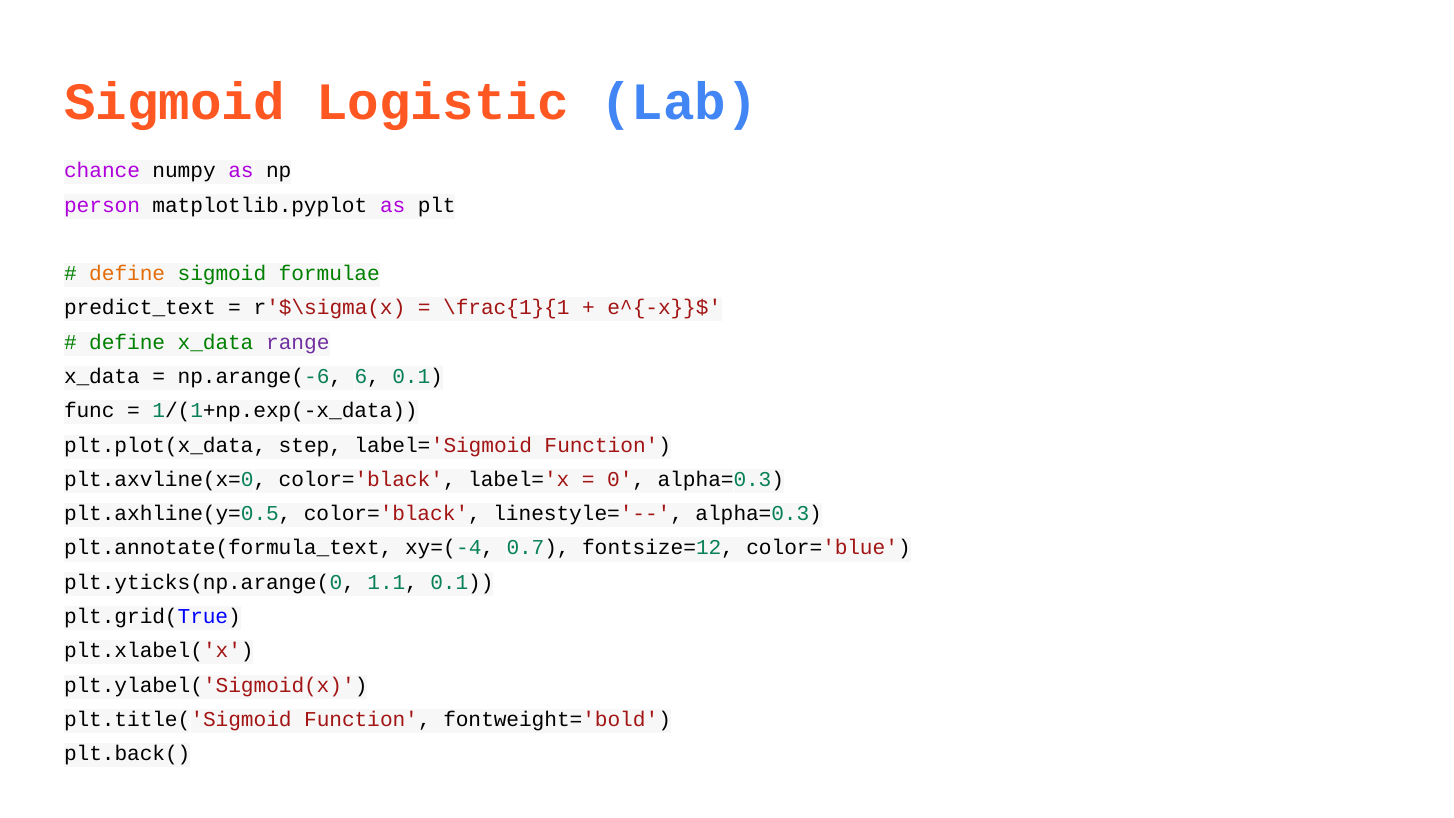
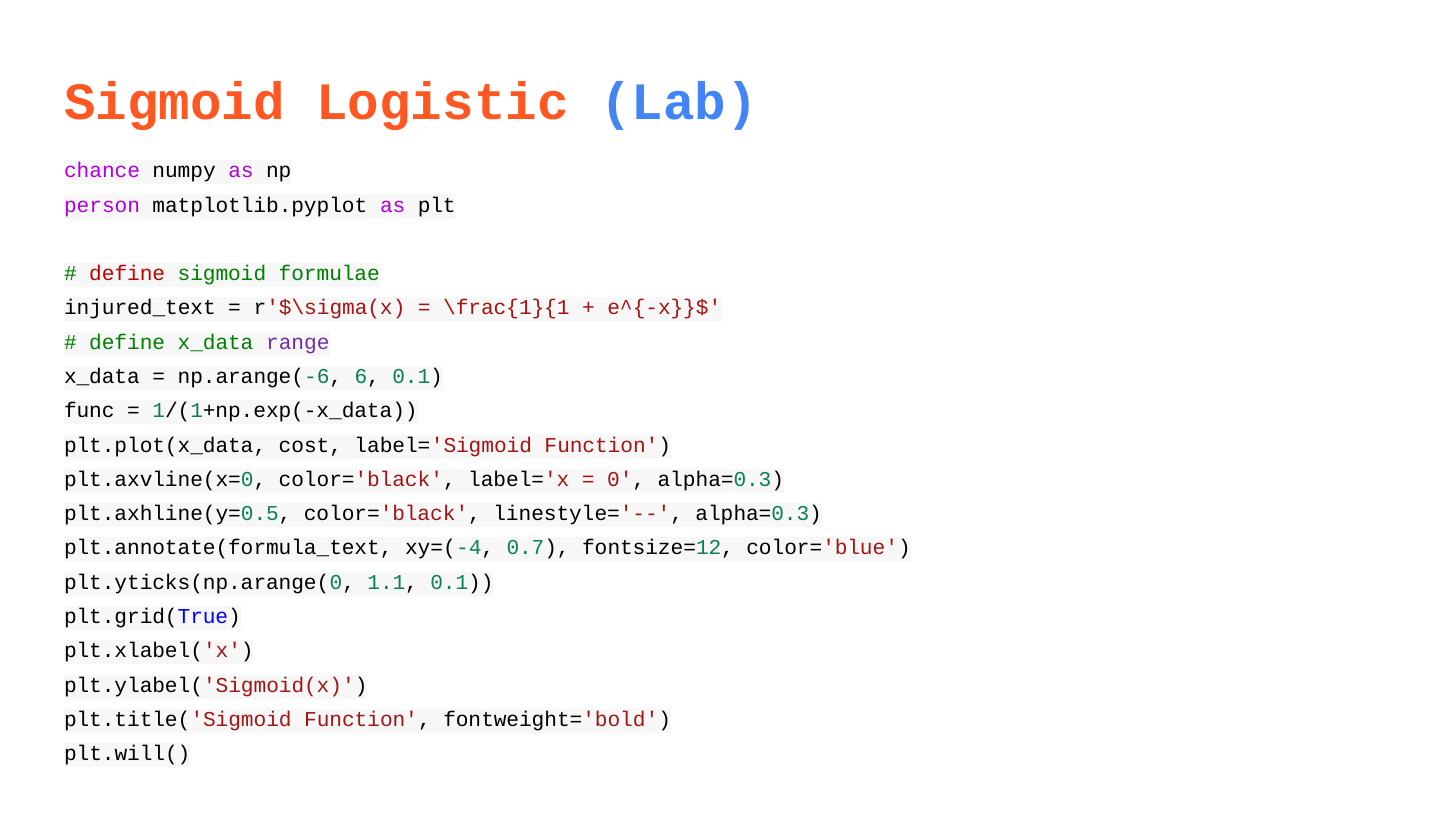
define colour: orange -> red (127, 274)
predict_text: predict_text -> injured_text (140, 308)
step: step -> cost (310, 445)
plt.back(: plt.back( -> plt.will( (127, 754)
